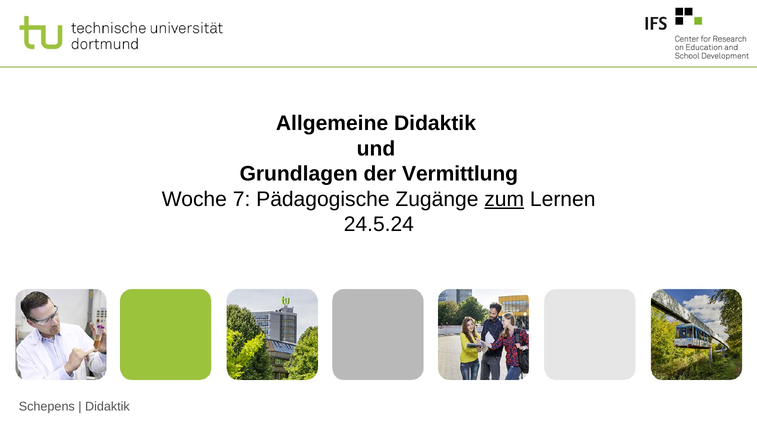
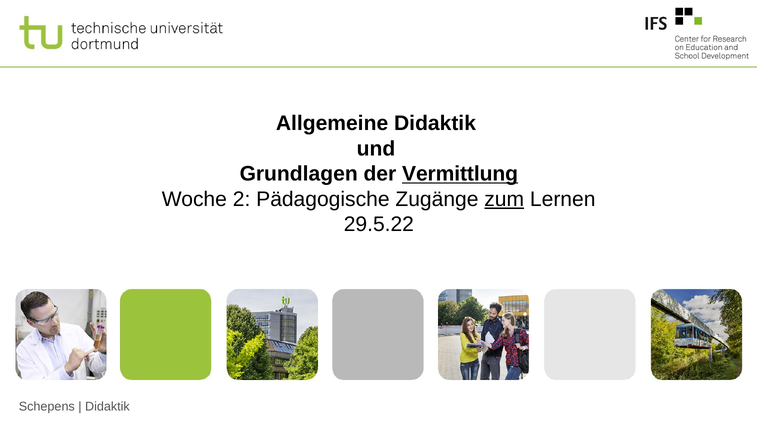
Vermittlung underline: none -> present (460, 174)
7: 7 -> 2 (242, 199)
24.5.24: 24.5.24 -> 29.5.22 (379, 224)
